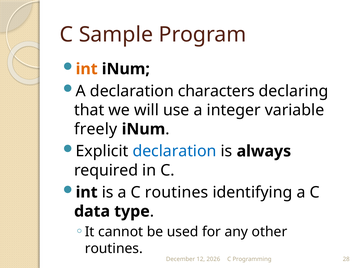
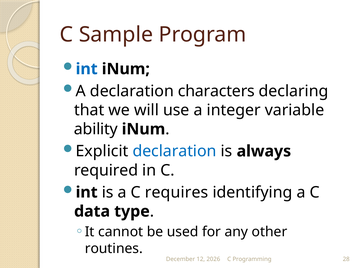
int colour: orange -> blue (87, 69)
freely: freely -> ability (96, 129)
C routines: routines -> requires (177, 193)
